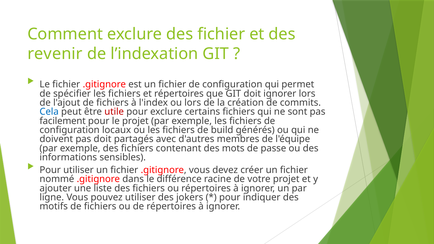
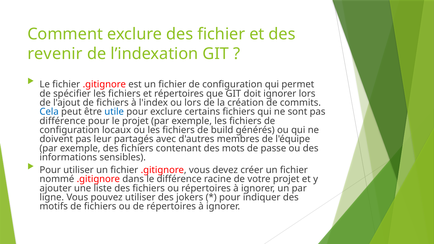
utile colour: red -> blue (114, 112)
facilement: facilement -> différence (63, 121)
pas doit: doit -> leur (103, 139)
